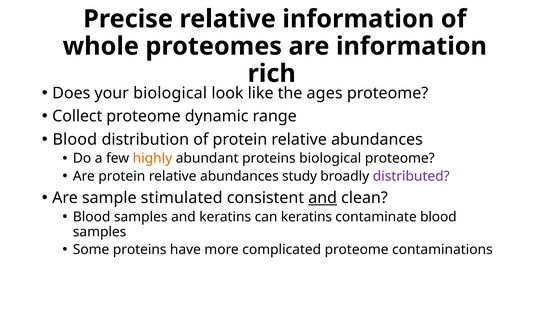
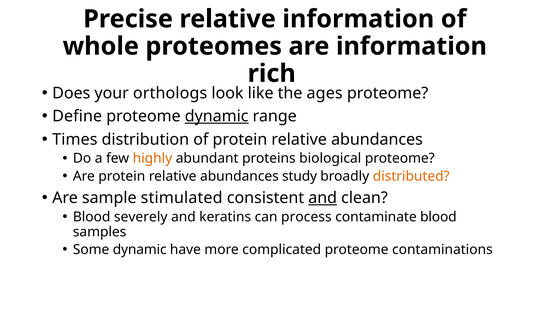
your biological: biological -> orthologs (170, 93)
Collect: Collect -> Define (77, 116)
dynamic underline: none -> present (217, 116)
Blood: Blood -> Times (75, 139)
distributed colour: purple -> orange (411, 176)
samples: samples -> severely (141, 217)
can keratins: keratins -> process (306, 217)
Some proteins: proteins -> dynamic (140, 249)
